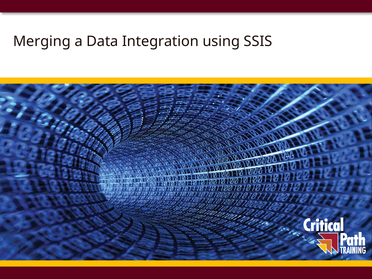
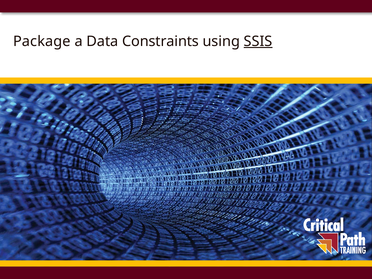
Merging: Merging -> Package (42, 41)
Integration: Integration -> Constraints (160, 41)
SSIS underline: none -> present (258, 41)
